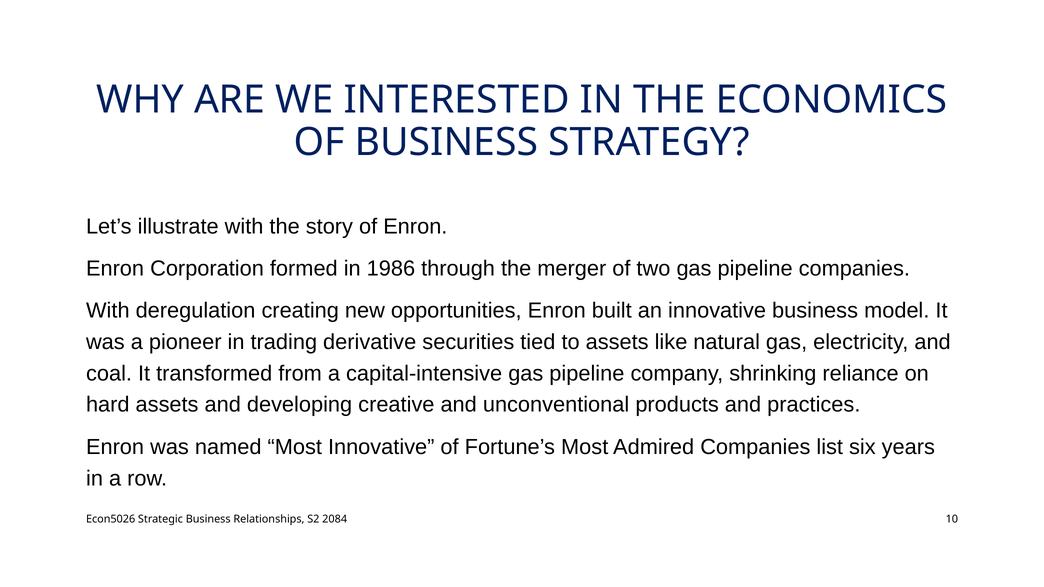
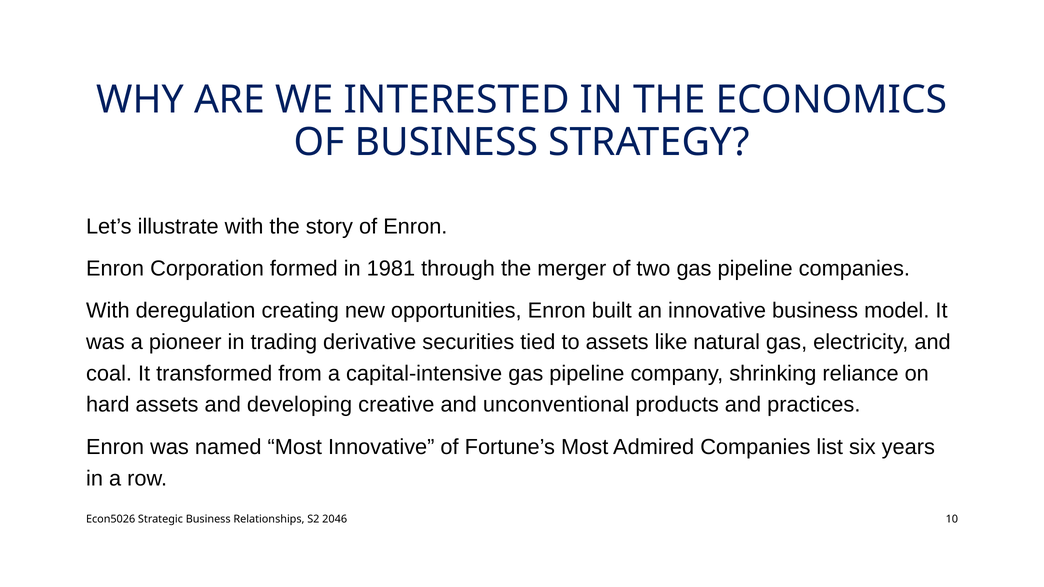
1986: 1986 -> 1981 (391, 269)
2084: 2084 -> 2046 (335, 519)
